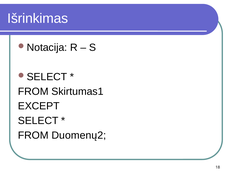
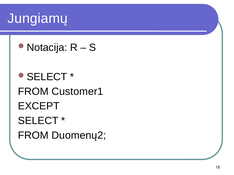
Išrinkimas: Išrinkimas -> Jungiamų (38, 18)
Skirtumas1: Skirtumas1 -> Customer1 (77, 92)
